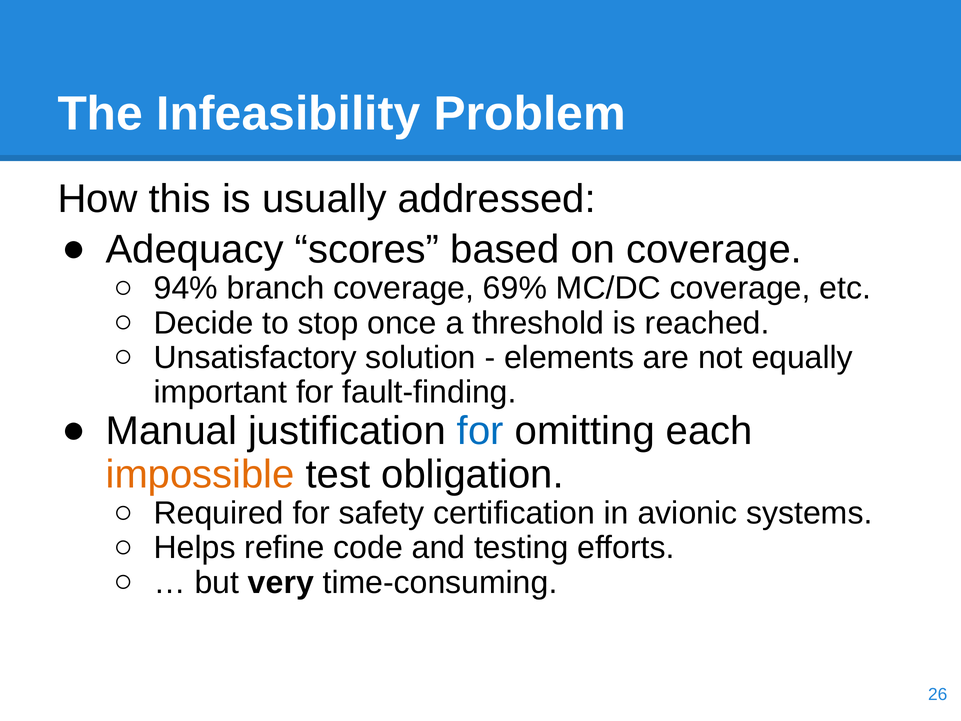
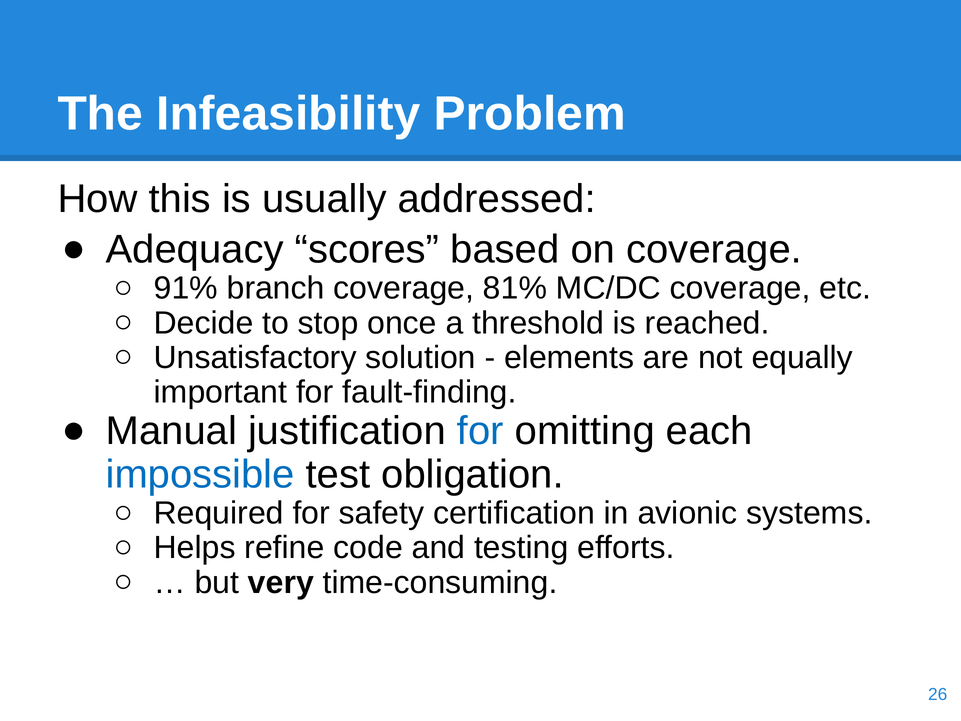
94%: 94% -> 91% (186, 288)
69%: 69% -> 81% (515, 288)
impossible colour: orange -> blue (200, 474)
